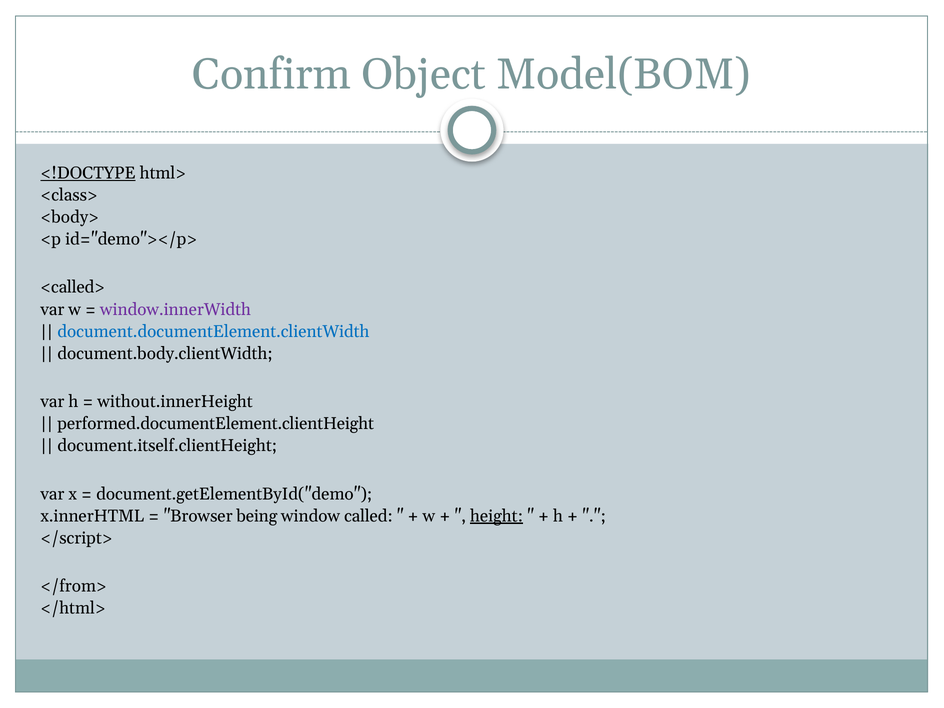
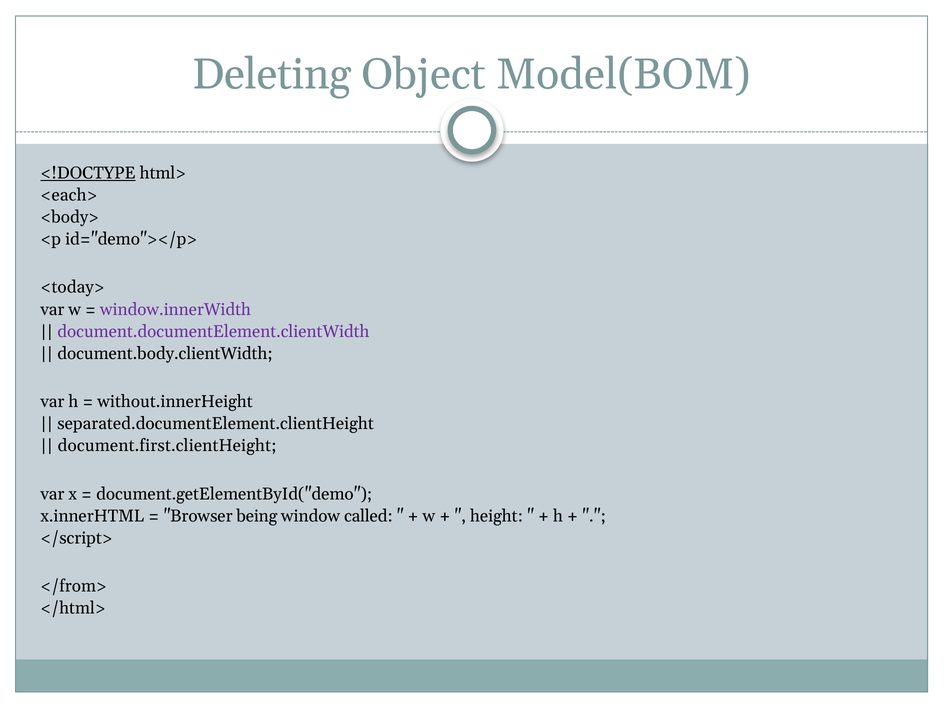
Confirm: Confirm -> Deleting (272, 74)
<class>: <class> -> <each> (69, 195)
<called>: <called> -> <today> (73, 287)
document.documentElement.clientWidth colour: blue -> purple (213, 331)
performed.documentElement.clientHeight: performed.documentElement.clientHeight -> separated.documentElement.clientHeight (216, 424)
document.itself.clientHeight: document.itself.clientHeight -> document.first.clientHeight (167, 446)
height underline: present -> none (496, 516)
